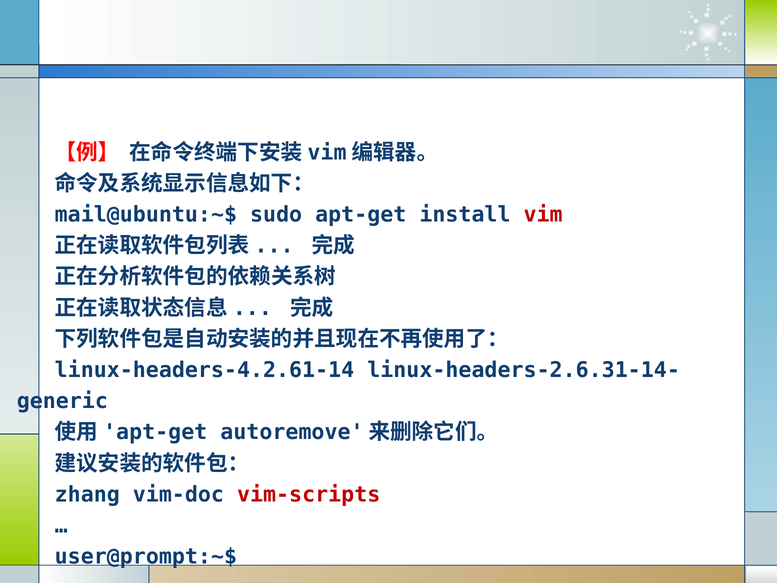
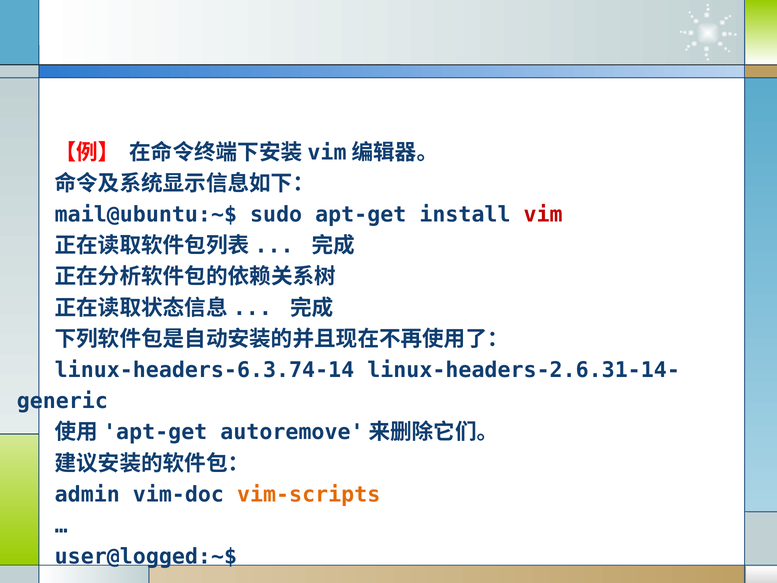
linux-headers-4.2.61-14: linux-headers-4.2.61-14 -> linux-headers-6.3.74-14 (204, 370)
zhang: zhang -> admin (87, 494)
vim-scripts colour: red -> orange (309, 494)
user@prompt:~$: user@prompt:~$ -> user@logged:~$ (146, 556)
